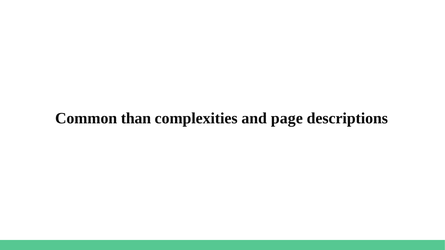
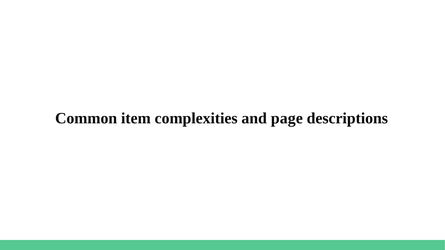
than: than -> item (136, 119)
